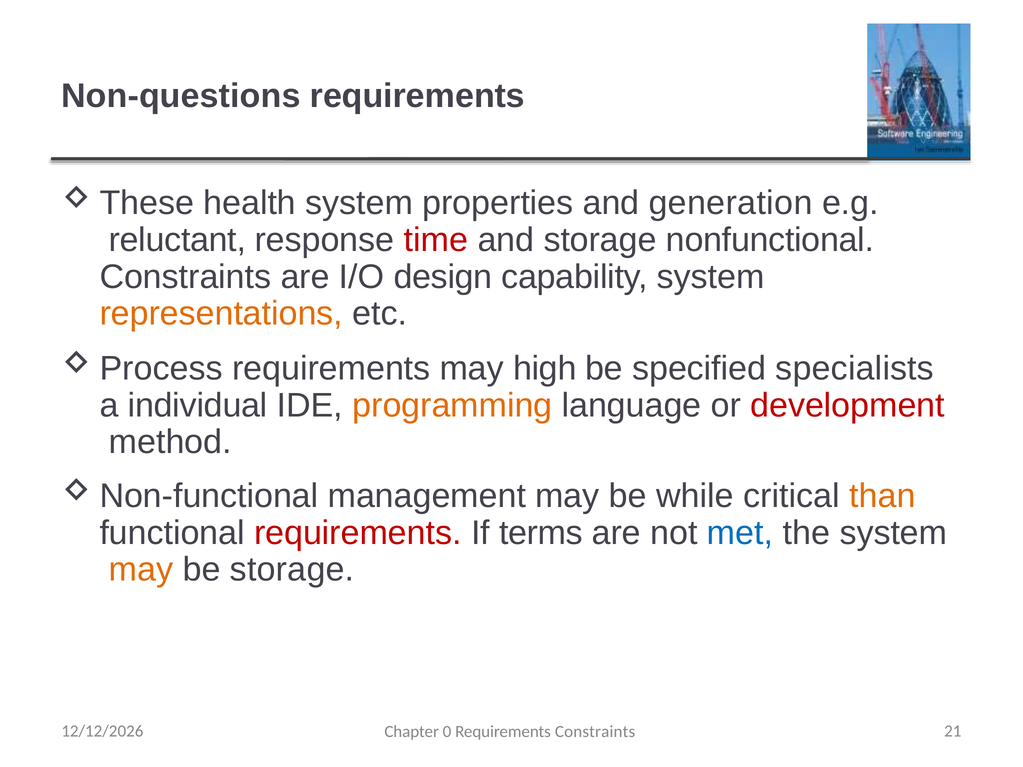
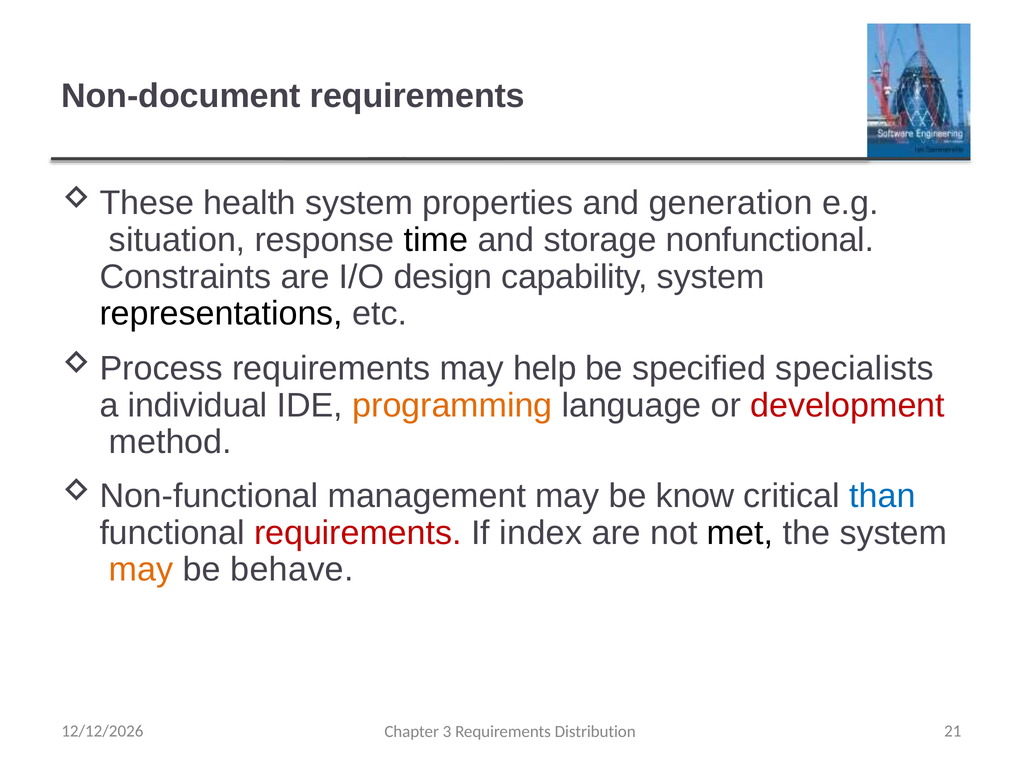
Non-questions: Non-questions -> Non-document (181, 96)
reluctant: reluctant -> situation (177, 240)
time colour: red -> black (436, 240)
representations colour: orange -> black (221, 314)
high: high -> help (545, 369)
while: while -> know (695, 496)
than colour: orange -> blue (882, 496)
terms: terms -> index (541, 533)
met colour: blue -> black (740, 533)
be storage: storage -> behave (292, 570)
0: 0 -> 3 (447, 732)
Requirements Constraints: Constraints -> Distribution (595, 732)
